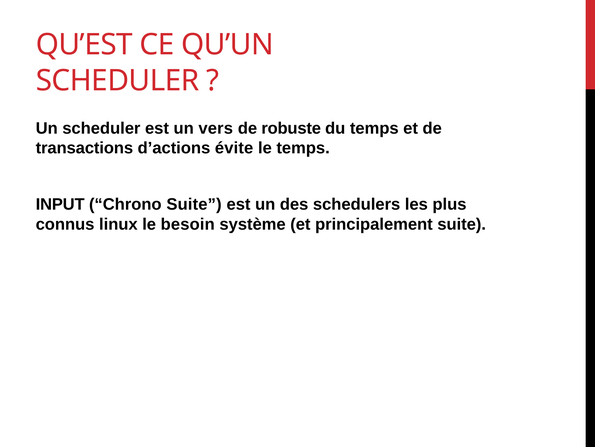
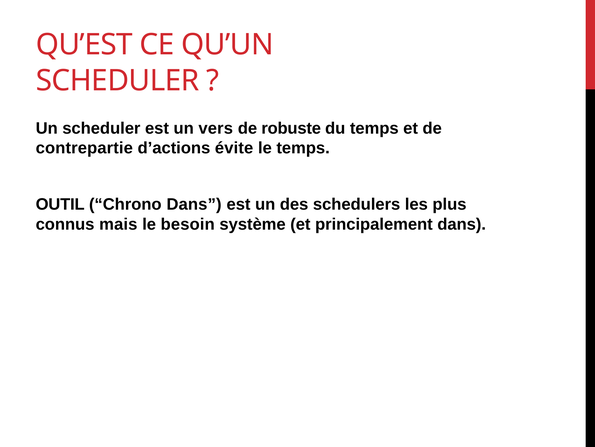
transactions: transactions -> contrepartie (84, 148)
INPUT: INPUT -> OUTIL (60, 204)
Chrono Suite: Suite -> Dans (194, 204)
linux: linux -> mais (118, 224)
principalement suite: suite -> dans (462, 224)
